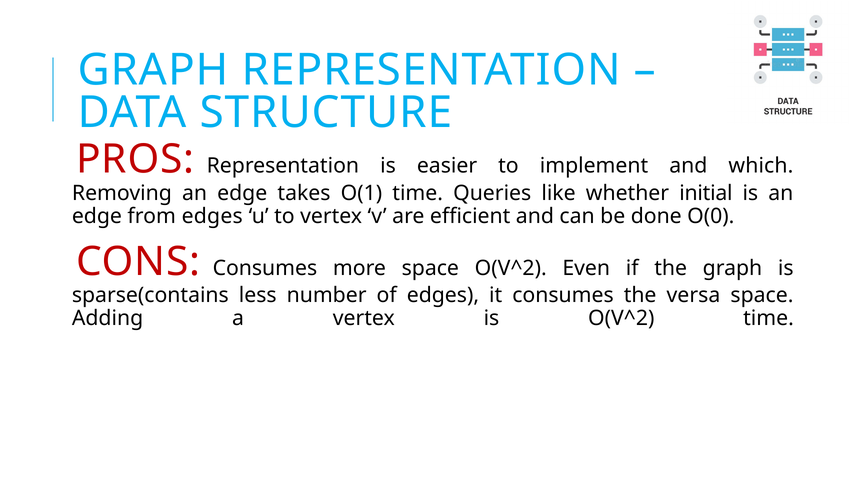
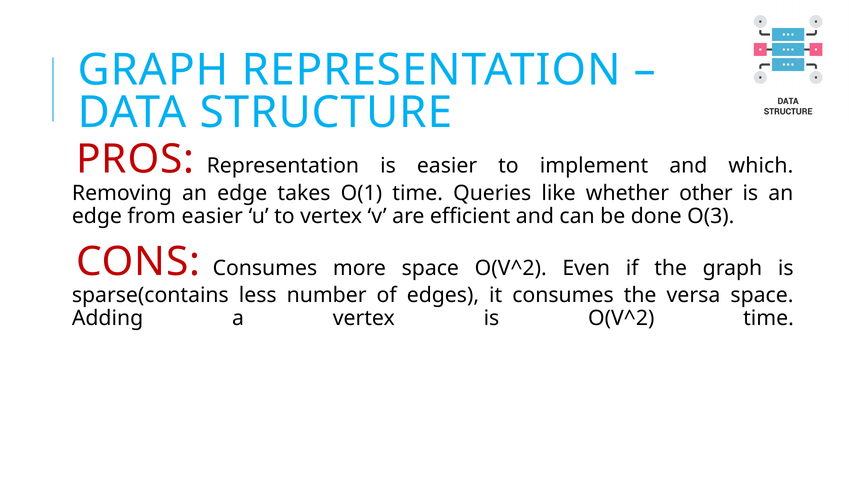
initial: initial -> other (706, 193)
from edges: edges -> easier (212, 216)
O(0: O(0 -> O(3 (711, 216)
